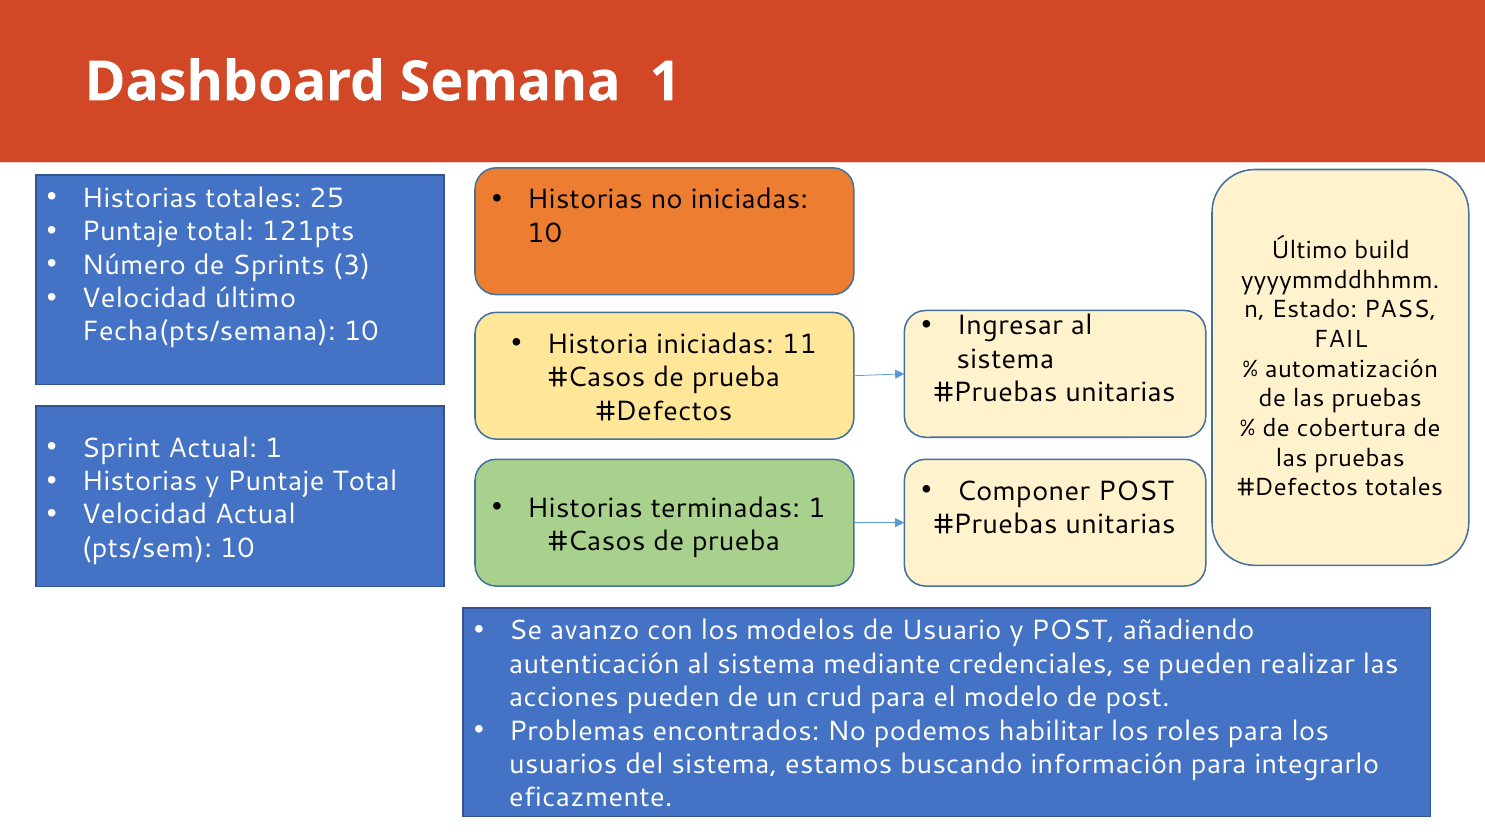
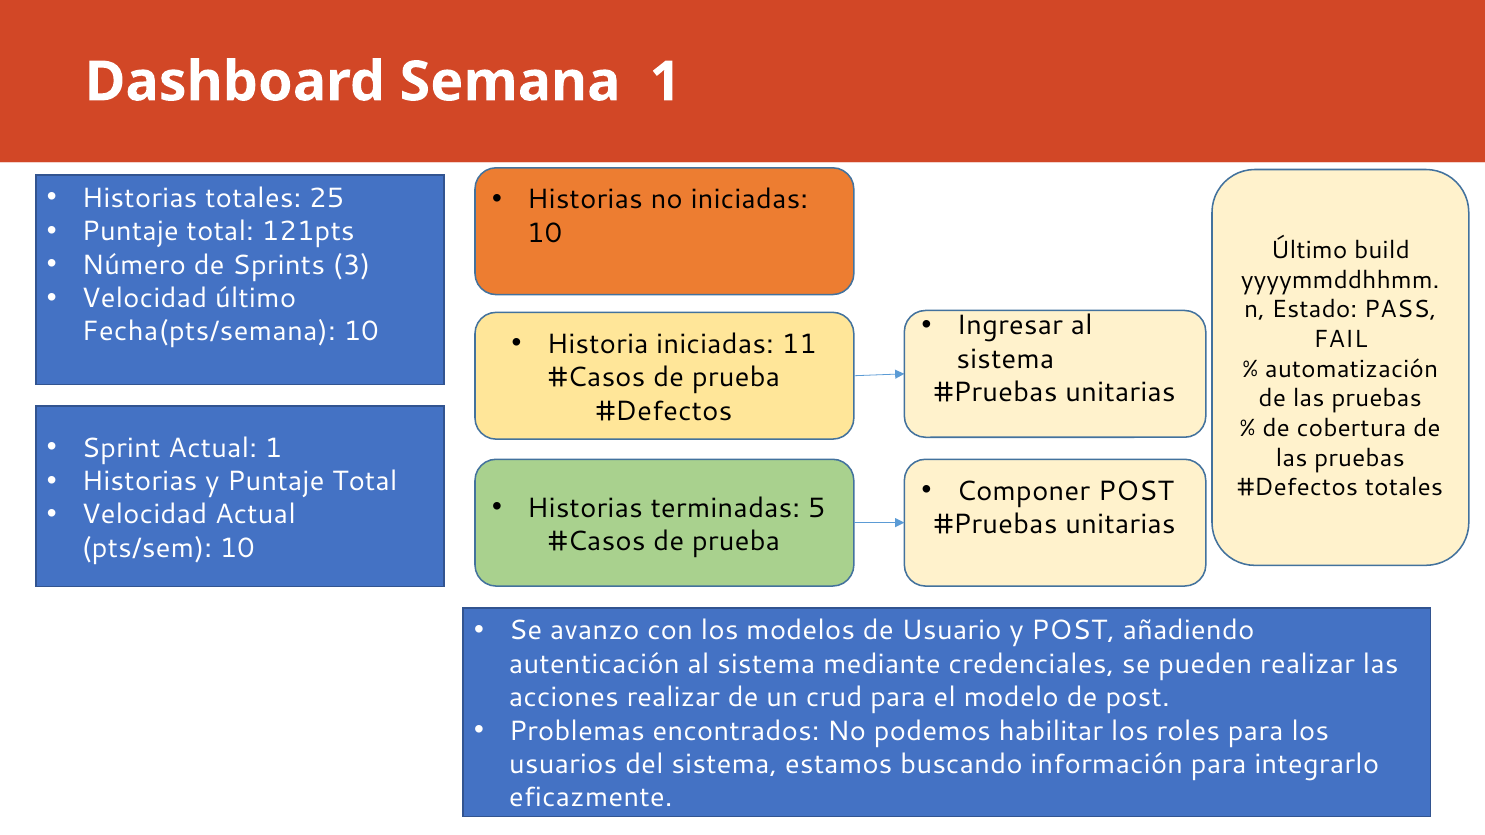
terminadas 1: 1 -> 5 (817, 508)
acciones pueden: pueden -> realizar (673, 698)
